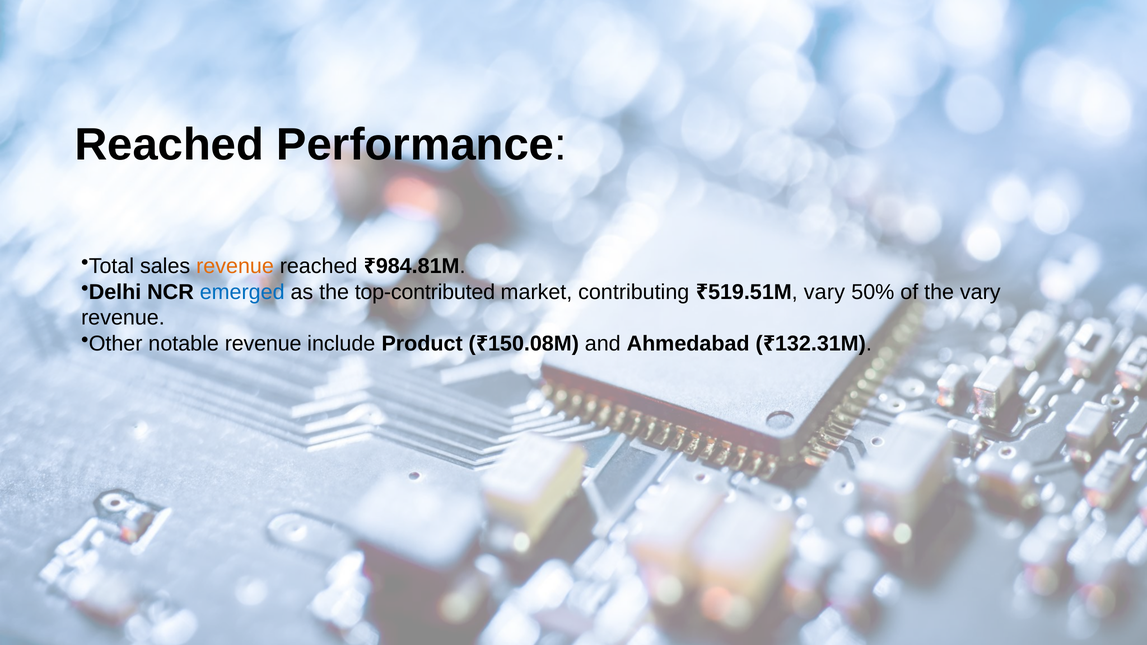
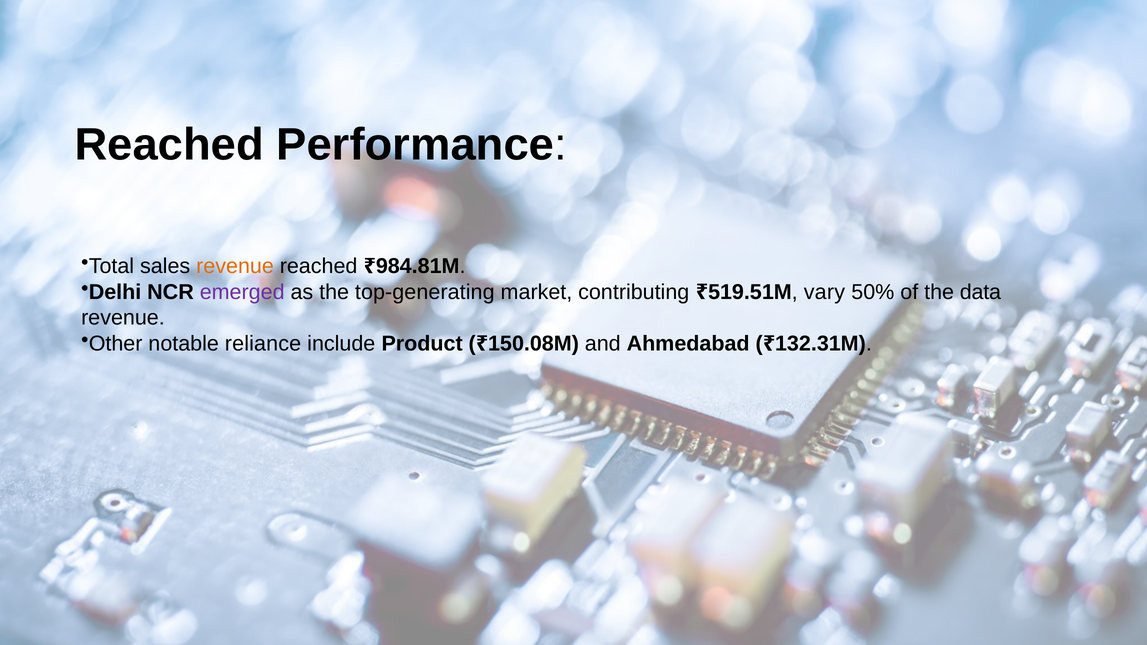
emerged colour: blue -> purple (242, 292)
top-contributed: top-contributed -> top-generating (425, 292)
the vary: vary -> data (980, 292)
notable revenue: revenue -> reliance (263, 344)
